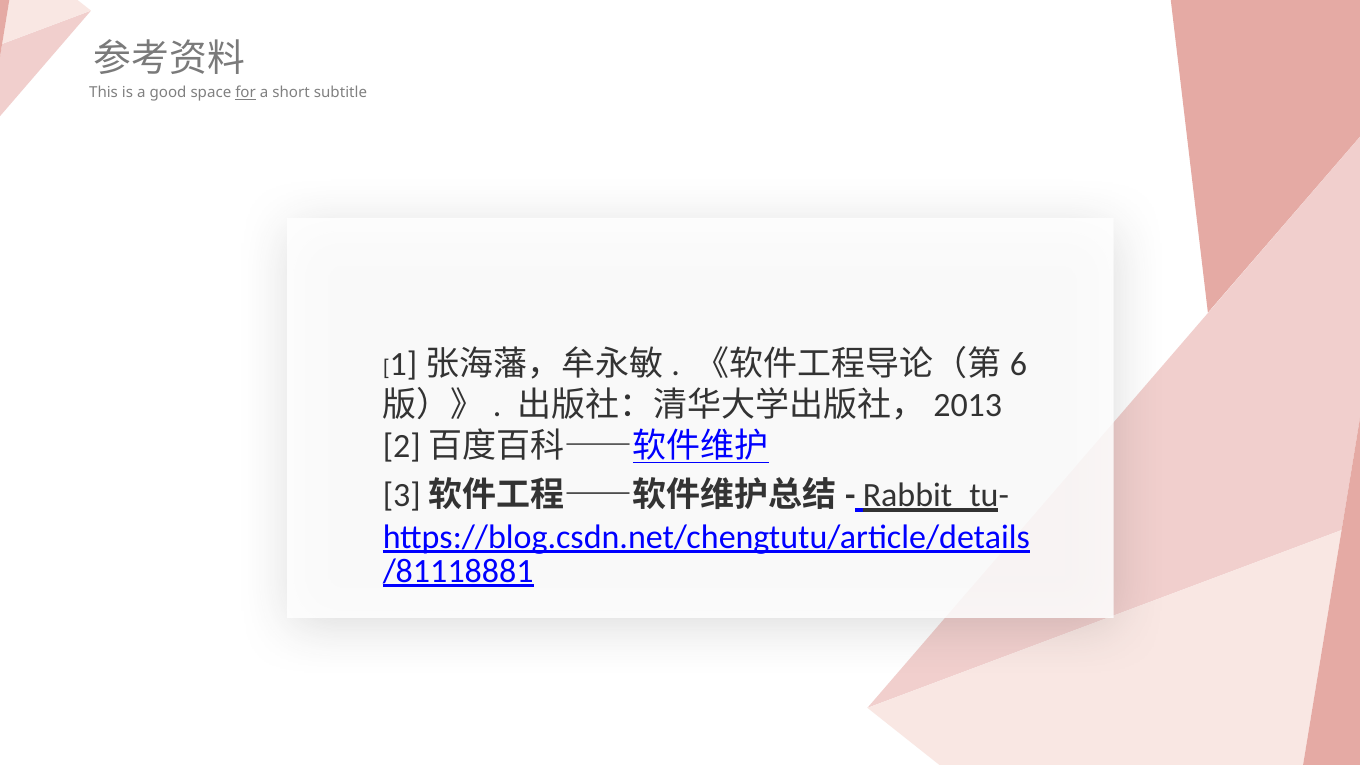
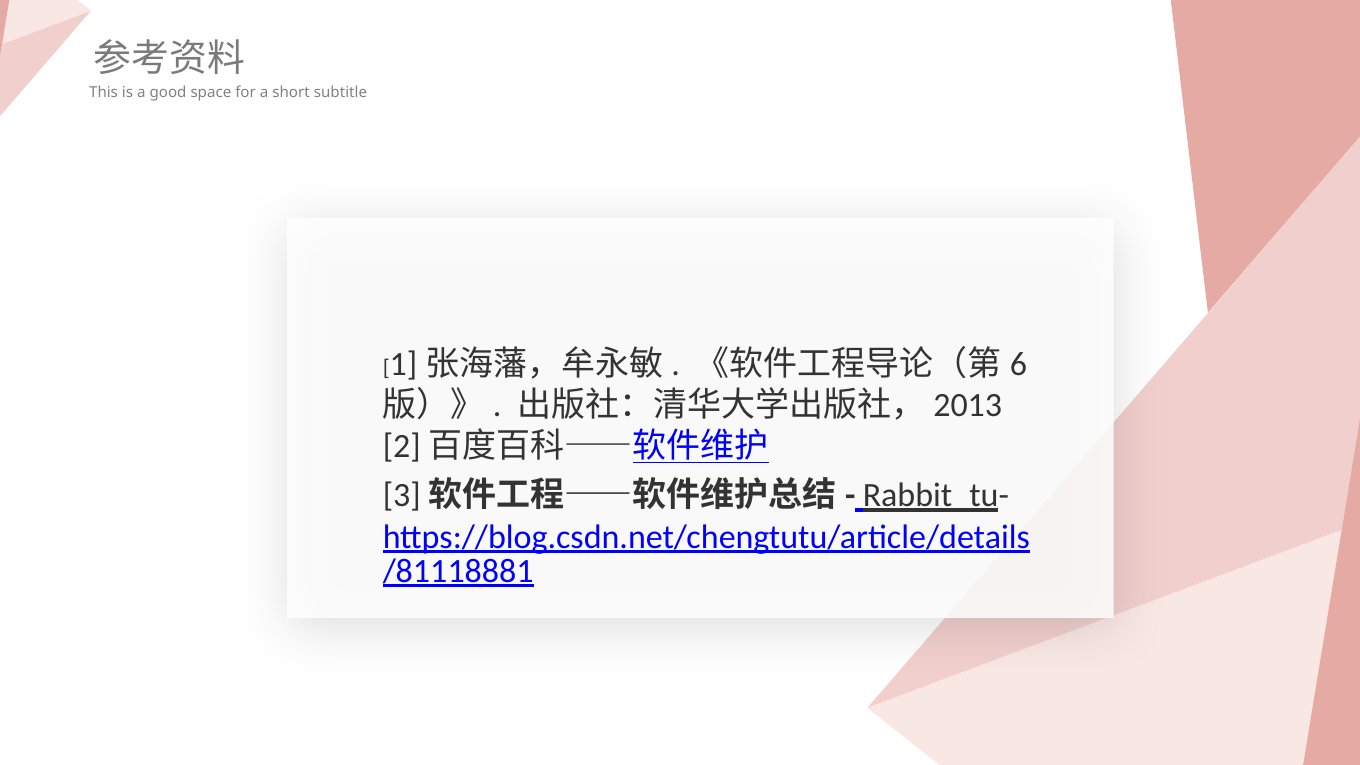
for underline: present -> none (246, 93)
